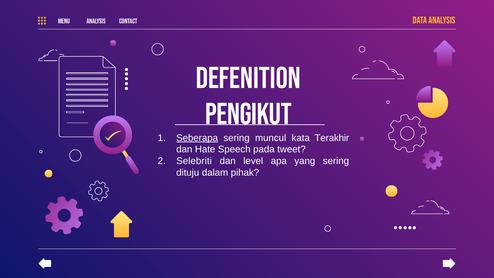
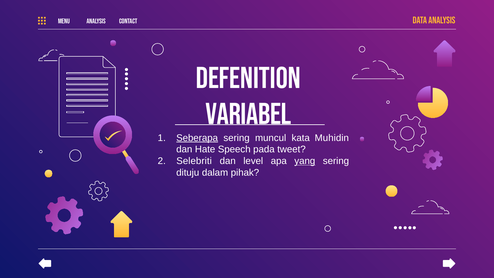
pengikut: pengikut -> variabel (248, 114)
Terakhir: Terakhir -> Muhidin (332, 138)
yang underline: none -> present (305, 161)
